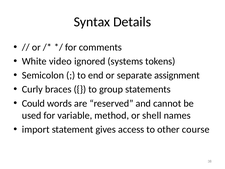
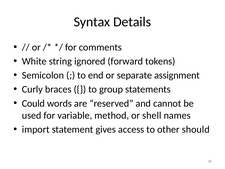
video: video -> string (60, 61)
systems: systems -> forward (125, 61)
course: course -> should (196, 129)
